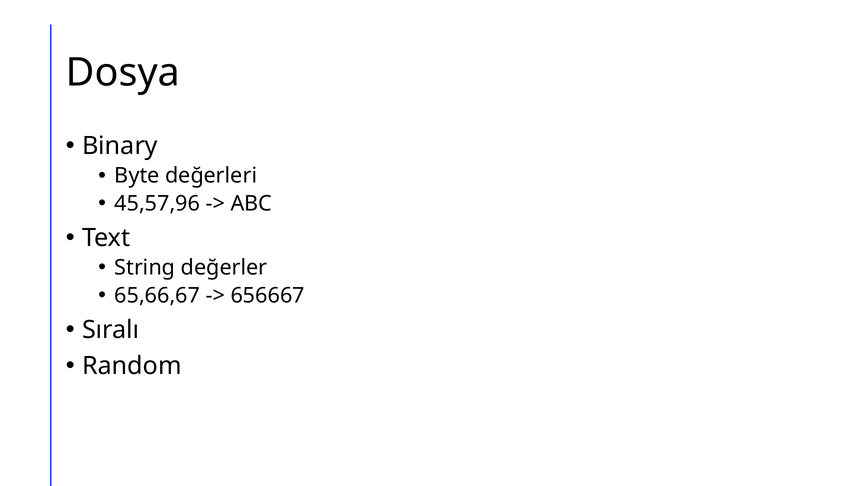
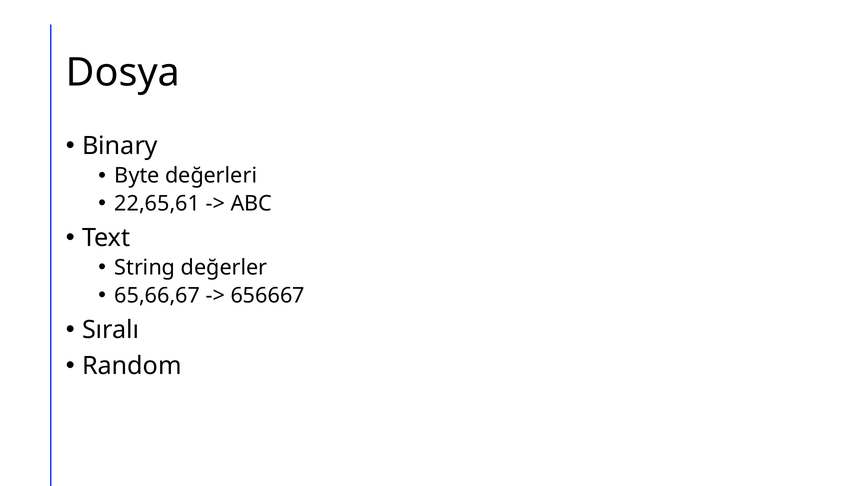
45,57,96: 45,57,96 -> 22,65,61 (157, 204)
